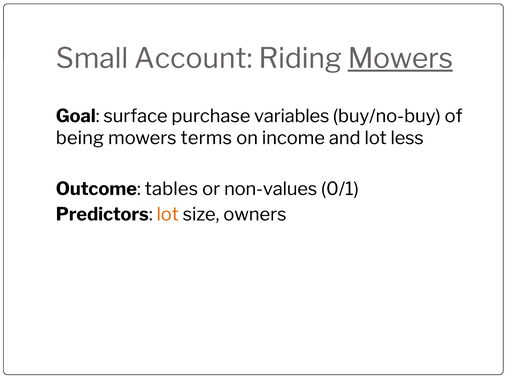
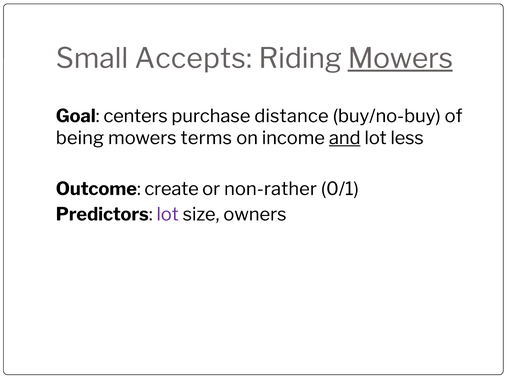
Account: Account -> Accepts (193, 59)
surface: surface -> centers (136, 116)
variables: variables -> distance (291, 116)
and underline: none -> present (345, 138)
tables: tables -> create (172, 189)
non-values: non-values -> non-rather (271, 189)
lot colour: orange -> purple (168, 215)
